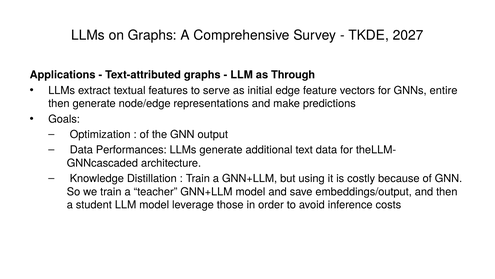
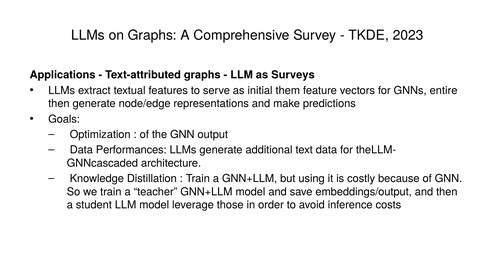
2027: 2027 -> 2023 (408, 35)
Through: Through -> Surveys (293, 75)
edge: edge -> them (288, 90)
